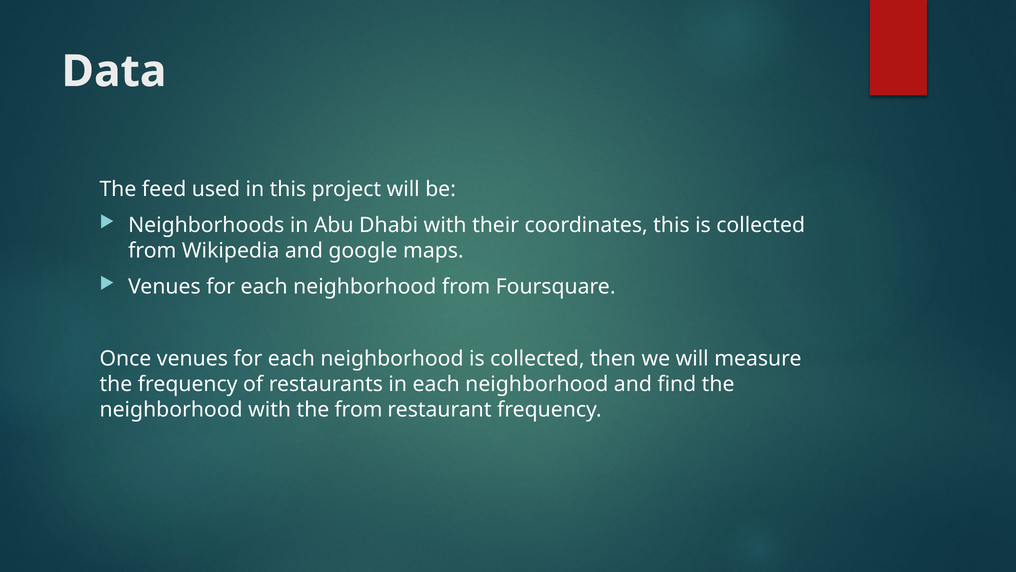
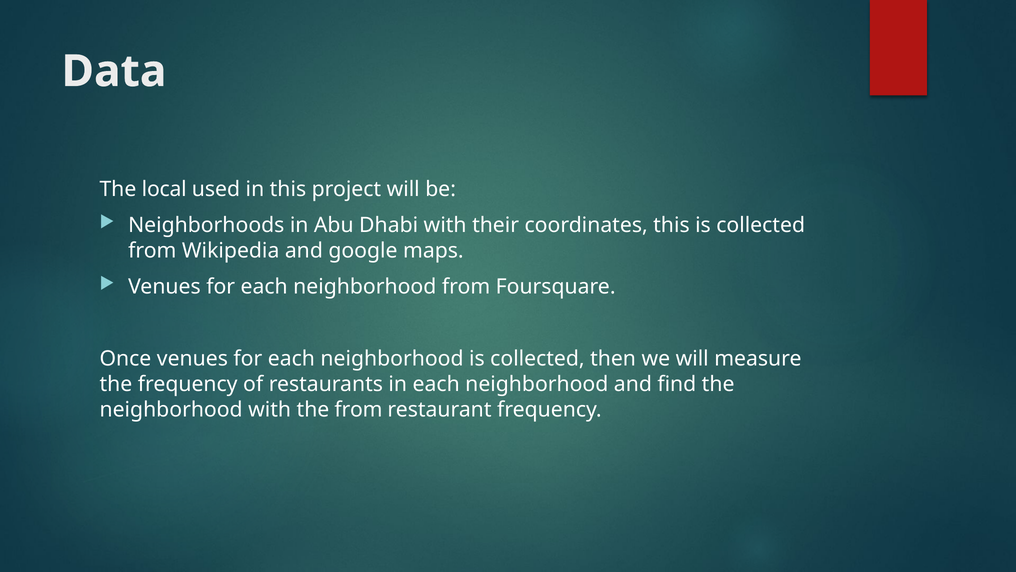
feed: feed -> local (164, 189)
